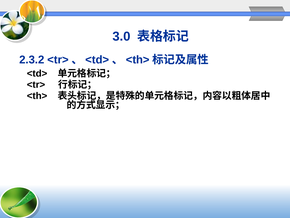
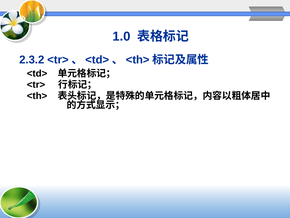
3.0: 3.0 -> 1.0 (122, 36)
